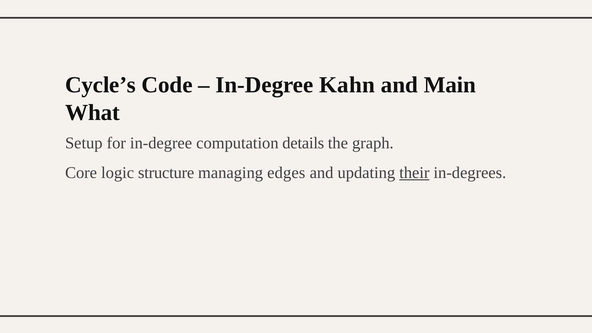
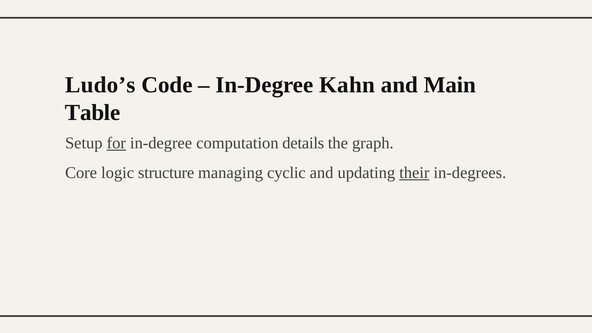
Cycle’s: Cycle’s -> Ludo’s (100, 85)
What: What -> Table (93, 113)
for underline: none -> present (116, 143)
edges: edges -> cyclic (286, 173)
